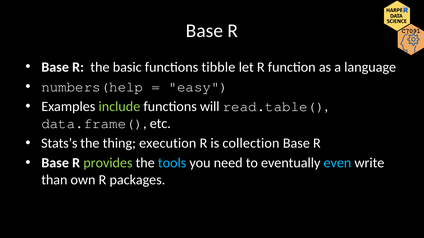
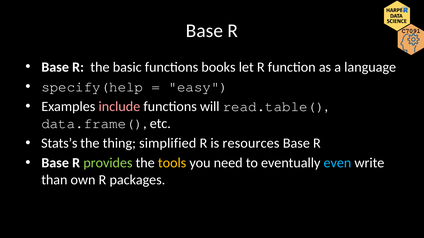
tibble: tibble -> books (218, 67)
numbers(help: numbers(help -> specify(help (92, 87)
include colour: light green -> pink (119, 107)
execution: execution -> simplified (168, 144)
collection: collection -> resources (251, 144)
tools colour: light blue -> yellow (172, 163)
